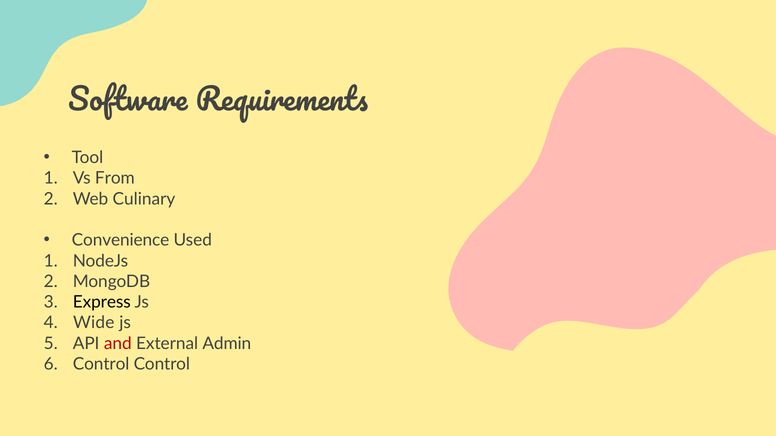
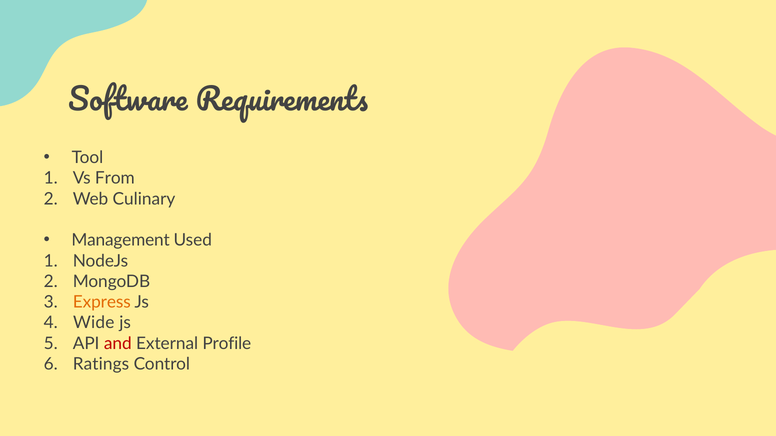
Convenience: Convenience -> Management (121, 240)
Express colour: black -> orange (102, 303)
Admin: Admin -> Profile (227, 344)
Control: Control -> Ratings (101, 365)
